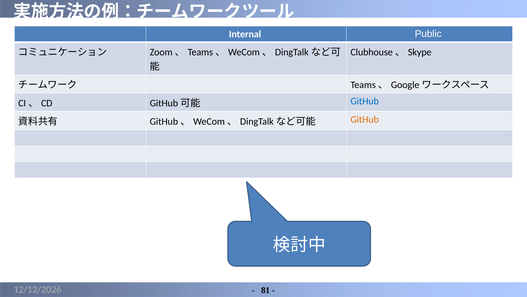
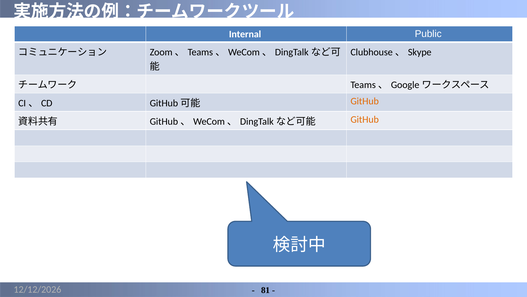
GitHub colour: blue -> orange (365, 101)
